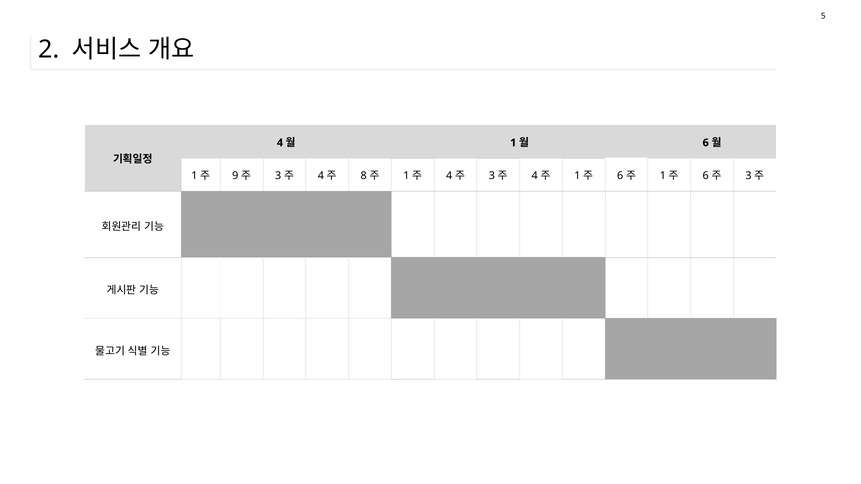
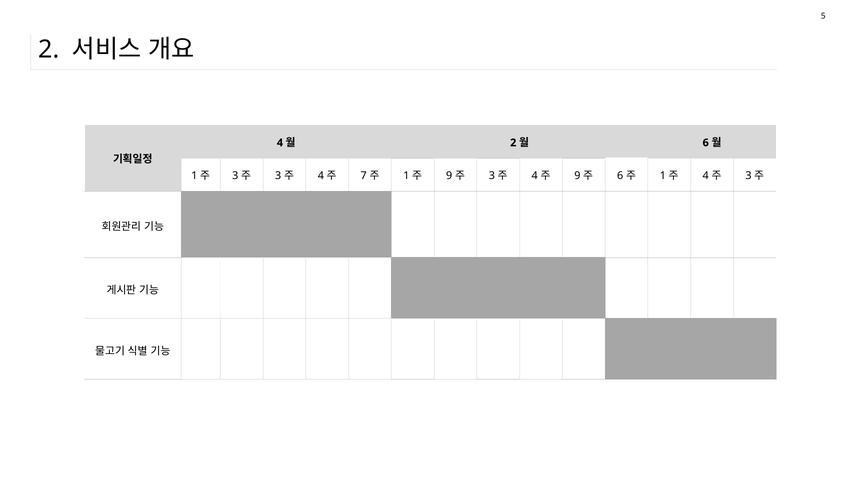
1: 1 -> 2 (513, 143)
9: 9 -> 3 (235, 176)
8: 8 -> 7 (364, 176)
4: 4 -> 9 (449, 176)
1: 1 -> 9 (577, 176)
6: 6 -> 4 (706, 176)
